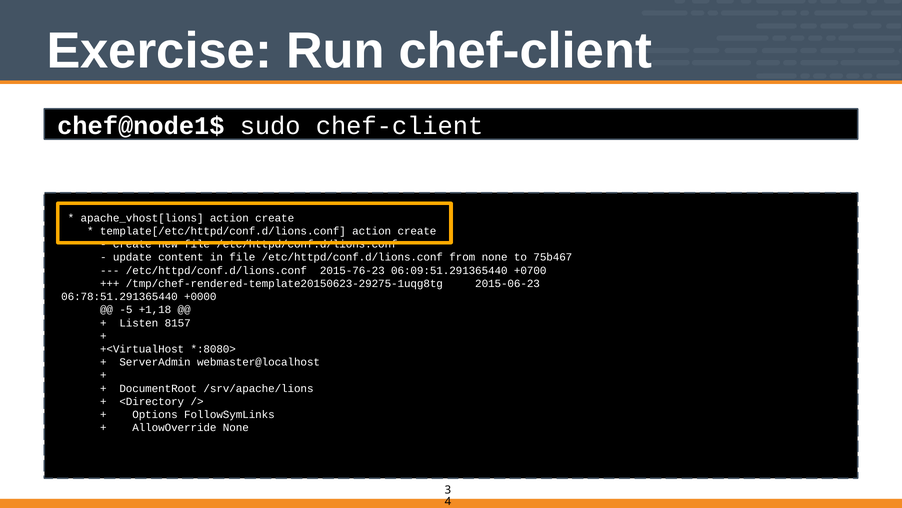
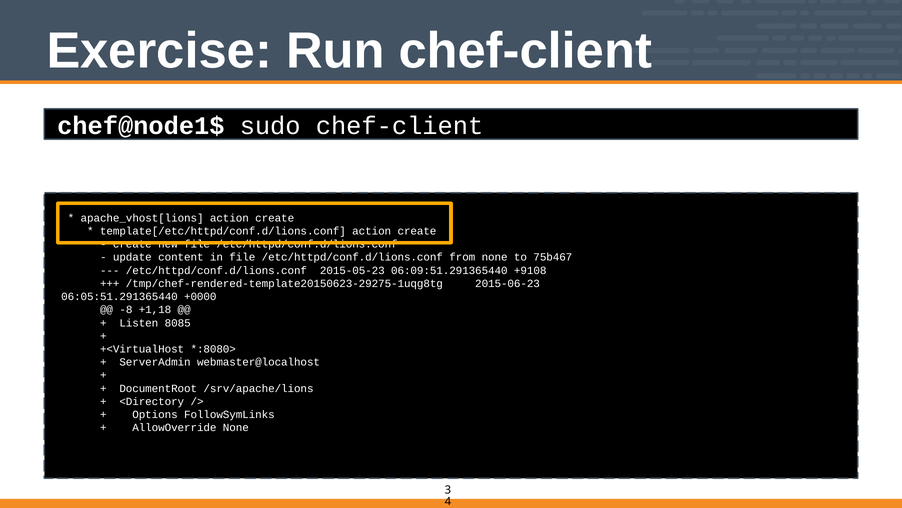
2015-76-23: 2015-76-23 -> 2015-05-23 (352, 270)
+0700: +0700 -> +9108 (530, 270)
06:78:51.291365440: 06:78:51.291365440 -> 06:05:51.291365440 (119, 296)
-5: -5 -> -8 (126, 309)
8157: 8157 -> 8085 (178, 322)
